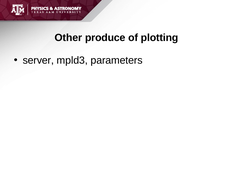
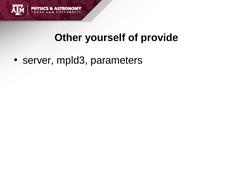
produce: produce -> yourself (105, 38)
plotting: plotting -> provide (160, 38)
